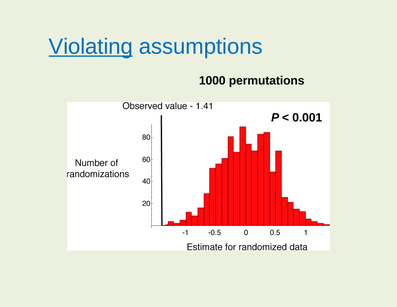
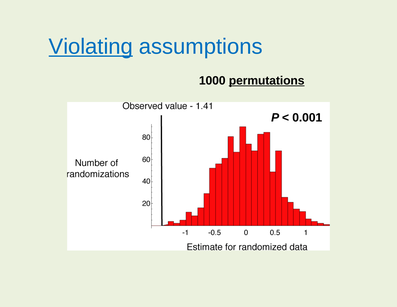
permutations underline: none -> present (267, 81)
